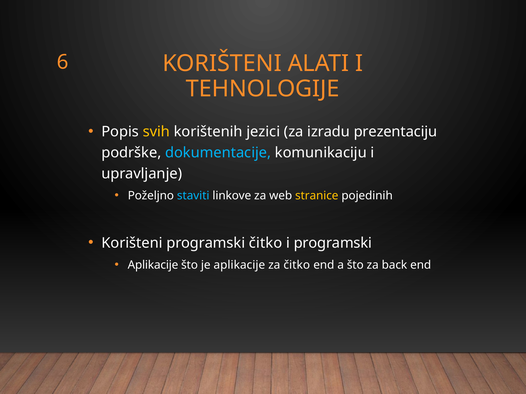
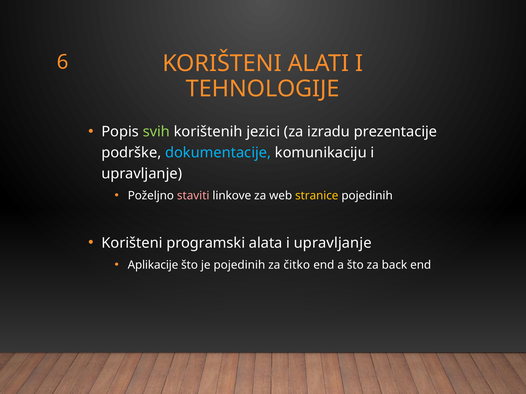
svih colour: yellow -> light green (156, 132)
prezentaciju: prezentaciju -> prezentacije (395, 132)
staviti colour: light blue -> pink (193, 196)
programski čitko: čitko -> alata (266, 243)
programski: programski -> upravljanje (333, 243)
je aplikacije: aplikacije -> pojedinih (239, 265)
